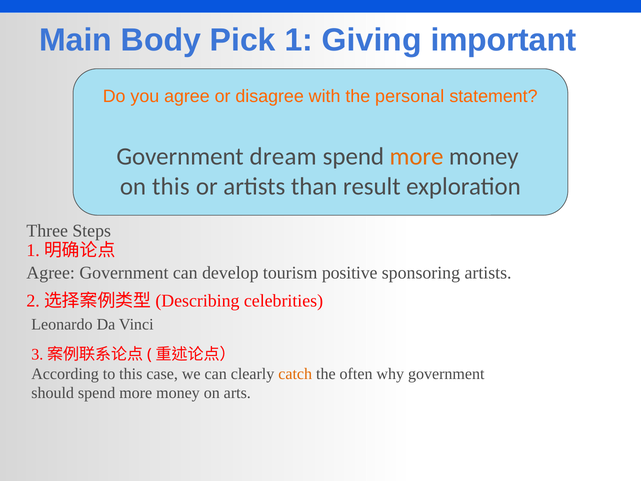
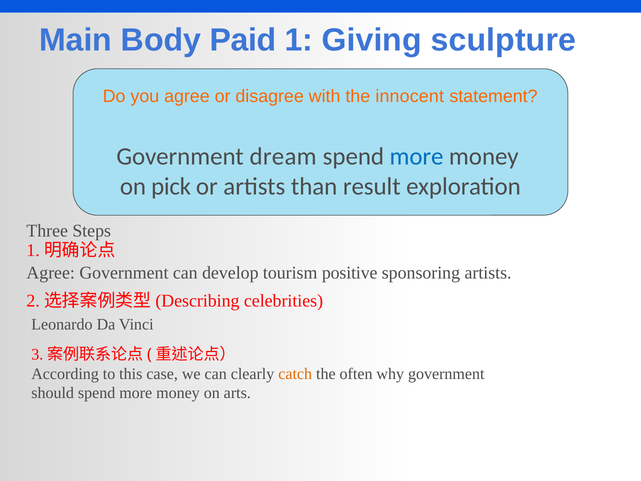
Pick: Pick -> Paid (243, 40)
important: important -> sculpture (503, 40)
personal: personal -> innocent (410, 96)
more colour: orange -> blue (417, 156)
on this: this -> pick (171, 186)
